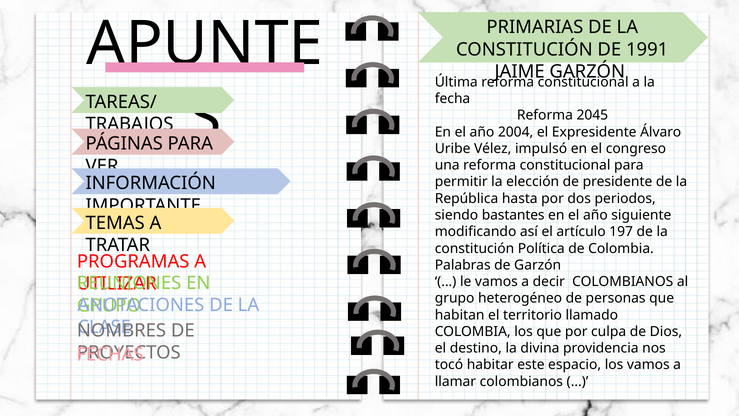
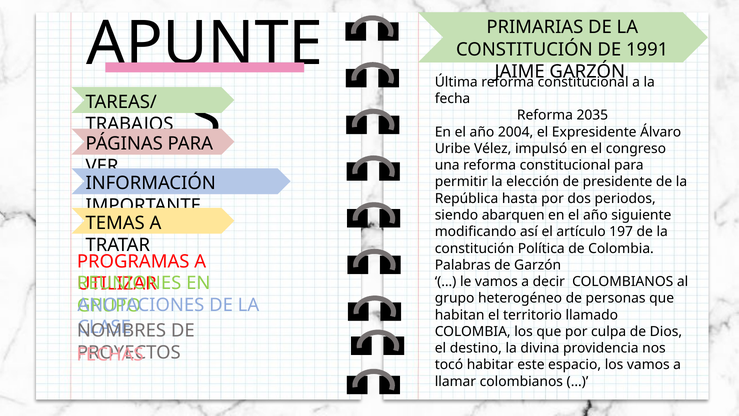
2045: 2045 -> 2035 (592, 115)
bastantes: bastantes -> abarquen (513, 215)
